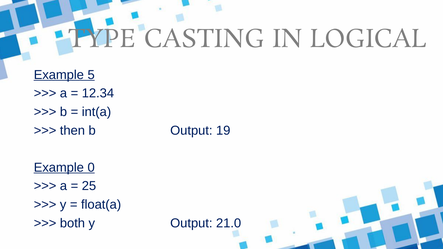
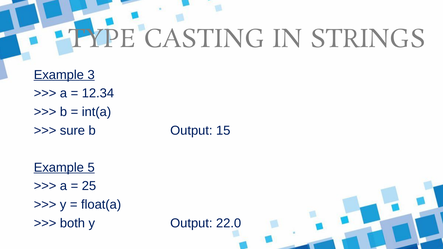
LOGICAL: LOGICAL -> STRINGS (368, 39)
5: 5 -> 3 (91, 75)
then: then -> sure (72, 131)
19: 19 -> 15 (223, 131)
0: 0 -> 5 (91, 168)
21.0: 21.0 -> 22.0 (229, 223)
